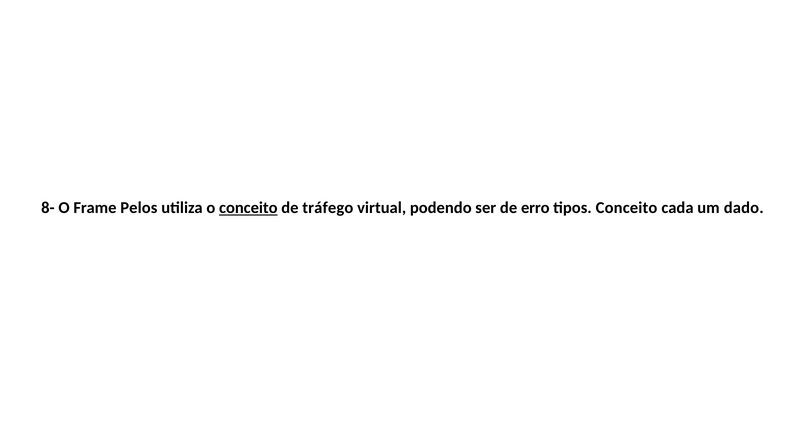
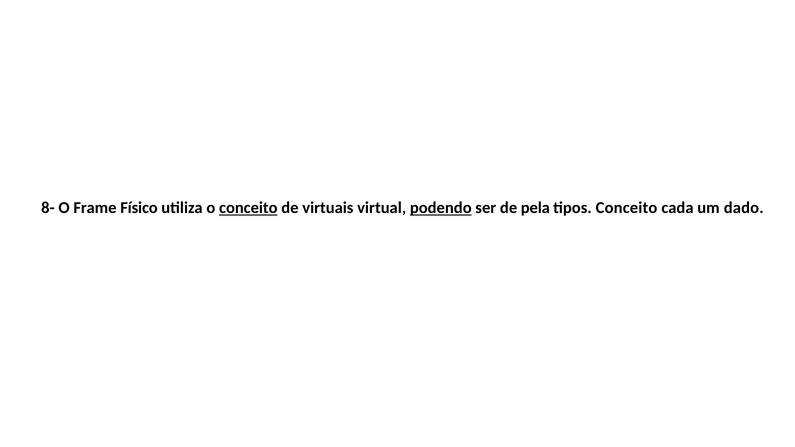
Pelos: Pelos -> Físico (139, 208)
tráfego: tráfego -> virtuais (328, 208)
podendo underline: none -> present (441, 208)
erro: erro -> pela (535, 208)
